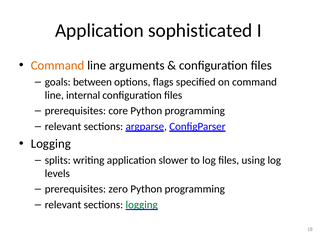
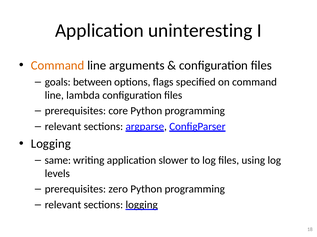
sophisticated: sophisticated -> uninteresting (200, 31)
internal: internal -> lambda (83, 95)
splits: splits -> same (58, 161)
logging colour: green -> black (142, 205)
